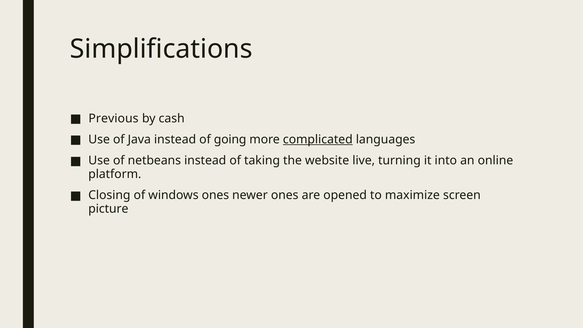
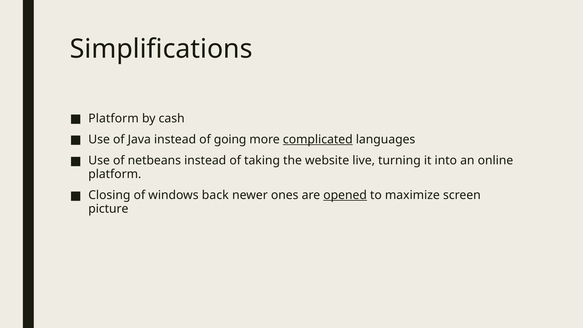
Previous: Previous -> Platform (114, 118)
windows ones: ones -> back (215, 195)
opened underline: none -> present (345, 195)
